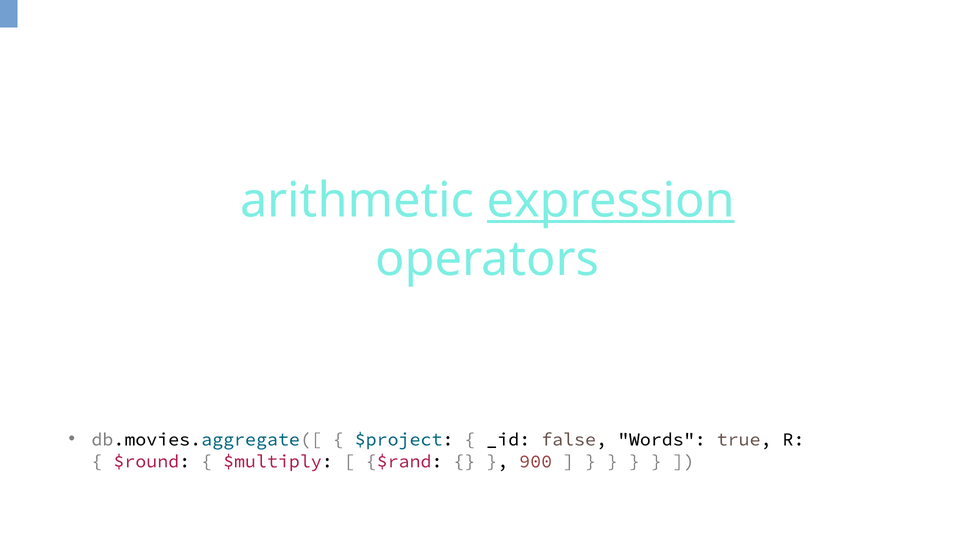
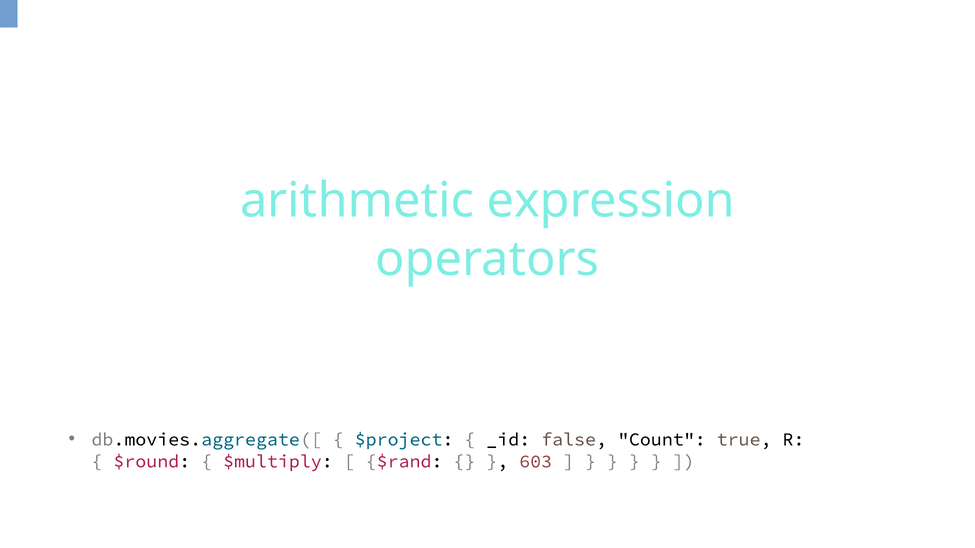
expression underline: present -> none (611, 201)
Words: Words -> Count (662, 440)
900: 900 -> 603 (536, 462)
